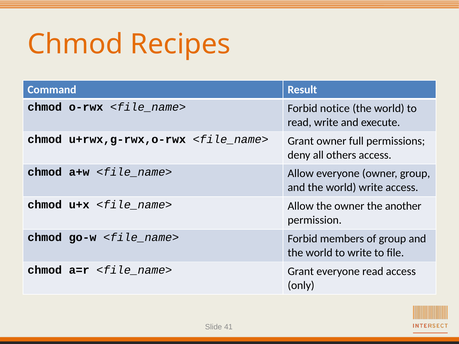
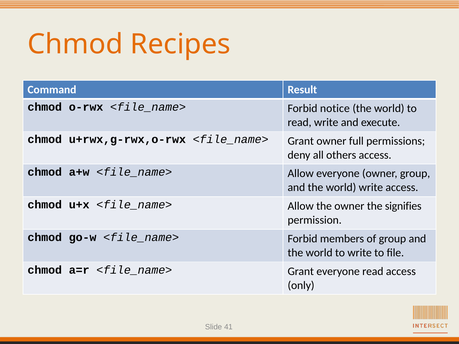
another: another -> signifies (403, 206)
